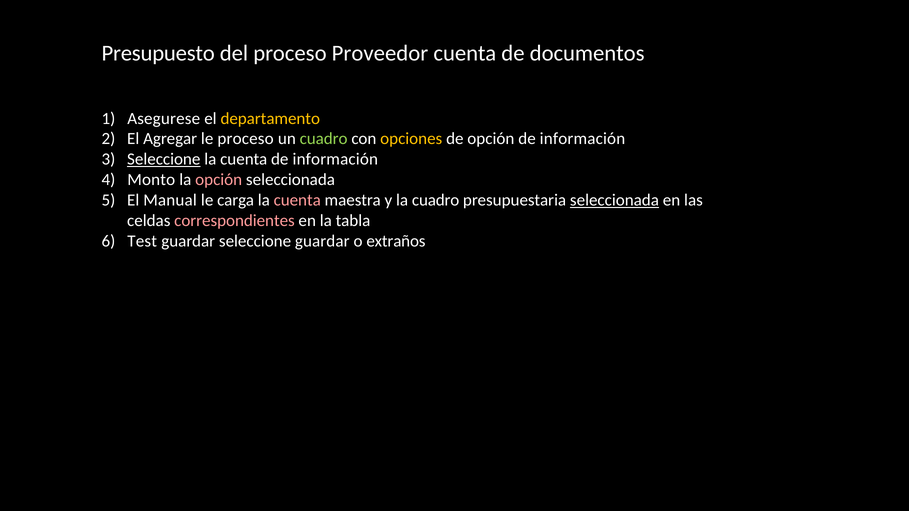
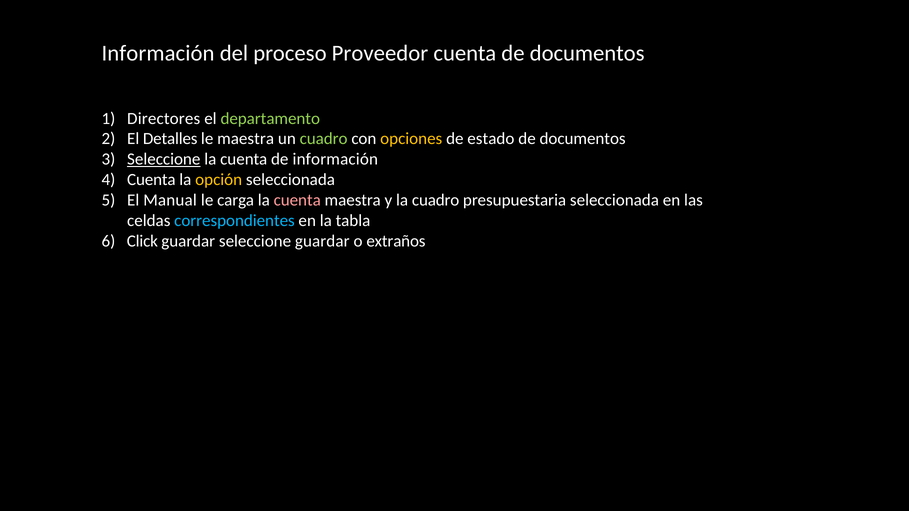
Presupuesto: Presupuesto -> Información (158, 53)
Asegurese: Asegurese -> Directores (164, 118)
departamento colour: yellow -> light green (270, 118)
Agregar: Agregar -> Detalles (170, 139)
le proceso: proceso -> maestra (246, 139)
de opción: opción -> estado (491, 139)
información: información -> documentos (583, 139)
Monto: Monto -> Cuenta (151, 180)
opción colour: pink -> yellow (219, 180)
seleccionada underline: present -> none (614, 200)
correspondientes colour: pink -> light blue (234, 221)
Test: Test -> Click (142, 241)
